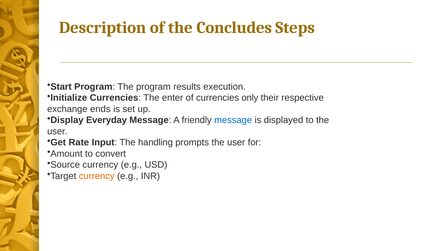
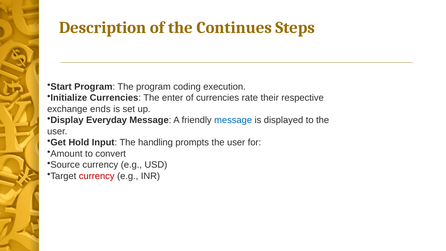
Concludes: Concludes -> Continues (234, 28)
results: results -> coding (187, 87)
only: only -> rate (250, 98)
Rate: Rate -> Hold (79, 142)
currency colour: orange -> red (97, 176)
